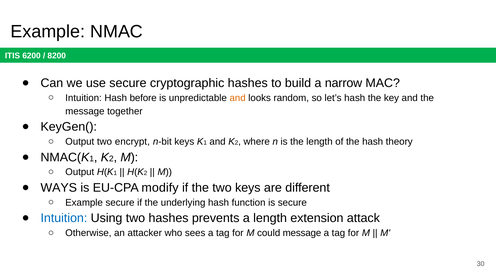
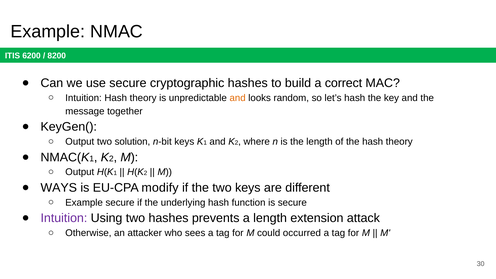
narrow: narrow -> correct (344, 83)
Intuition Hash before: before -> theory (143, 98)
encrypt: encrypt -> solution (132, 142)
Intuition colour: blue -> purple (64, 218)
could message: message -> occurred (302, 233)
